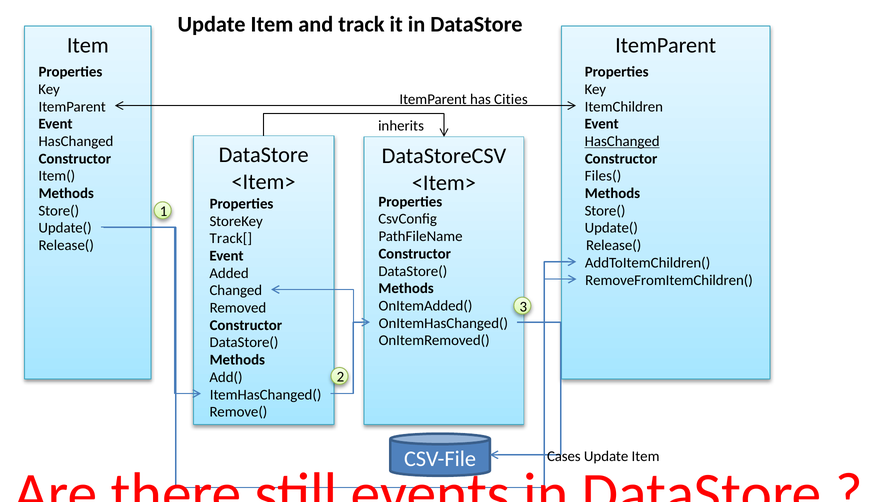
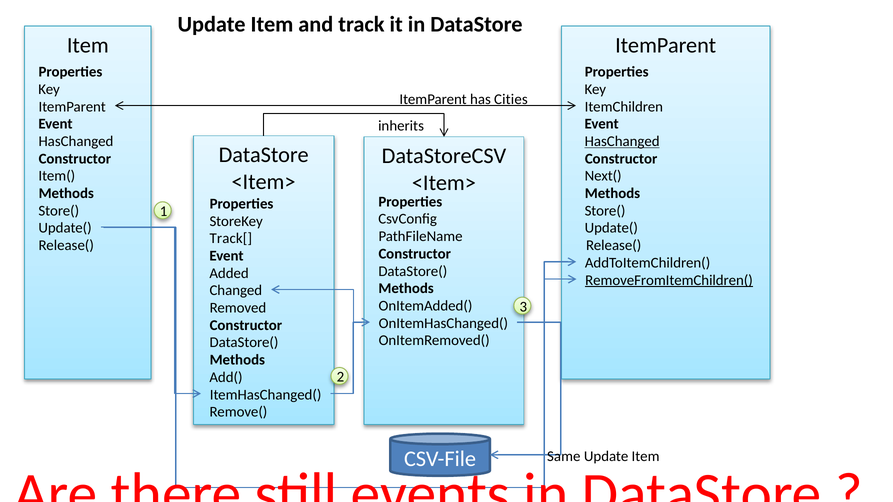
Files(: Files( -> Next( (603, 176)
RemoveFromItemChildren( underline: none -> present (669, 280)
Cases: Cases -> Same (564, 456)
